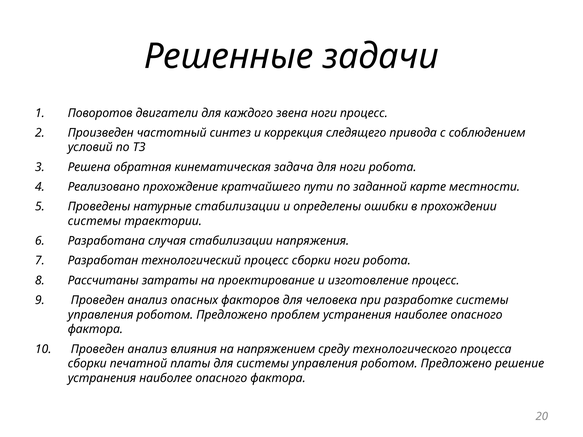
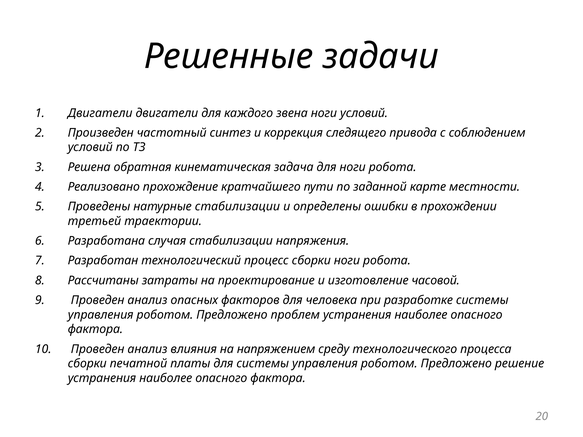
Поворотов: Поворотов -> Двигатели (100, 113)
ноги процесс: процесс -> условий (364, 113)
системы: системы -> третьей (94, 221)
изготовление процесс: процесс -> часовой (436, 281)
